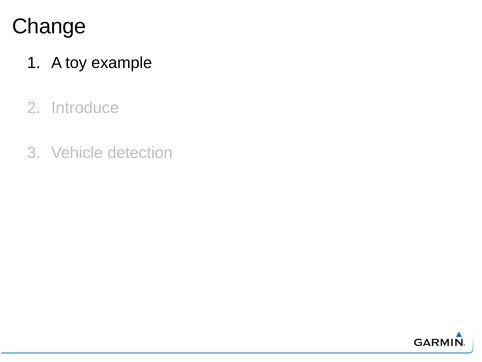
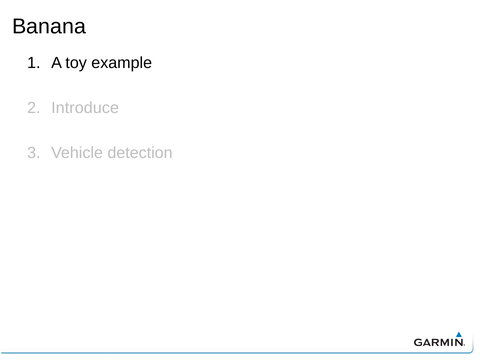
Change: Change -> Banana (49, 26)
